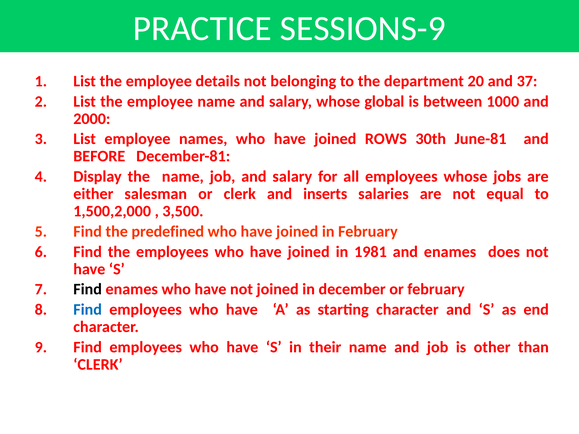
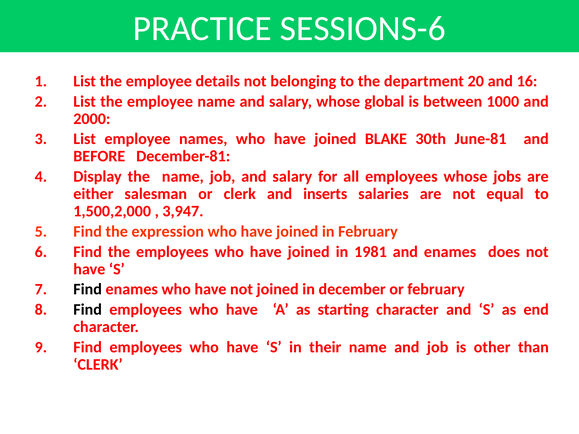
SESSIONS-9: SESSIONS-9 -> SESSIONS-6 (363, 29)
37: 37 -> 16 (527, 81)
ROWS: ROWS -> BLAKE (386, 139)
3,500: 3,500 -> 3,947 (183, 211)
predefined: predefined -> expression (168, 232)
Find colour: blue -> black (88, 310)
